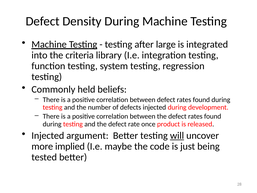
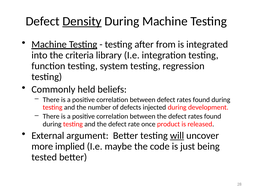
Density underline: none -> present (82, 21)
large: large -> from (166, 44)
Injected: Injected -> External (48, 135)
